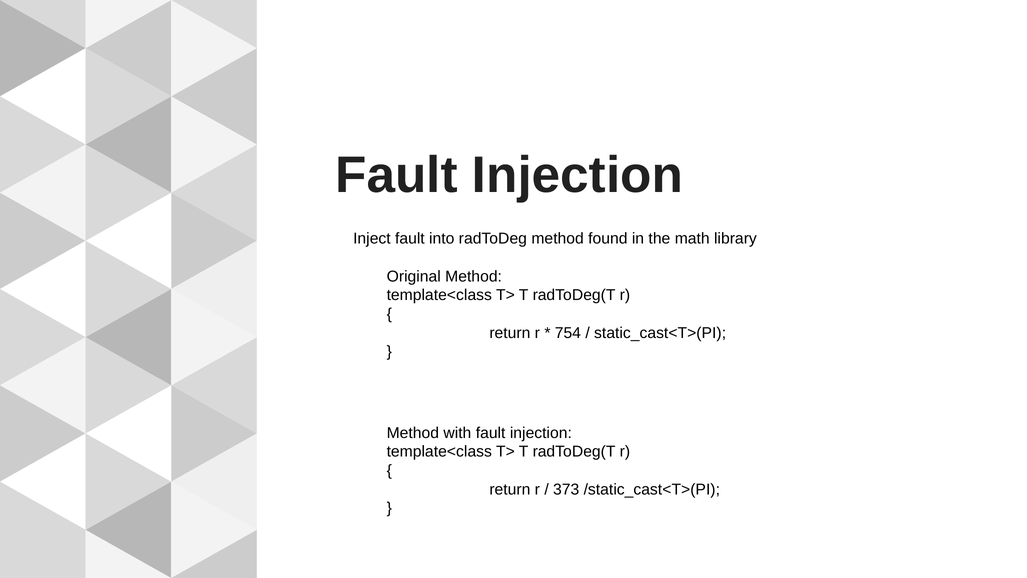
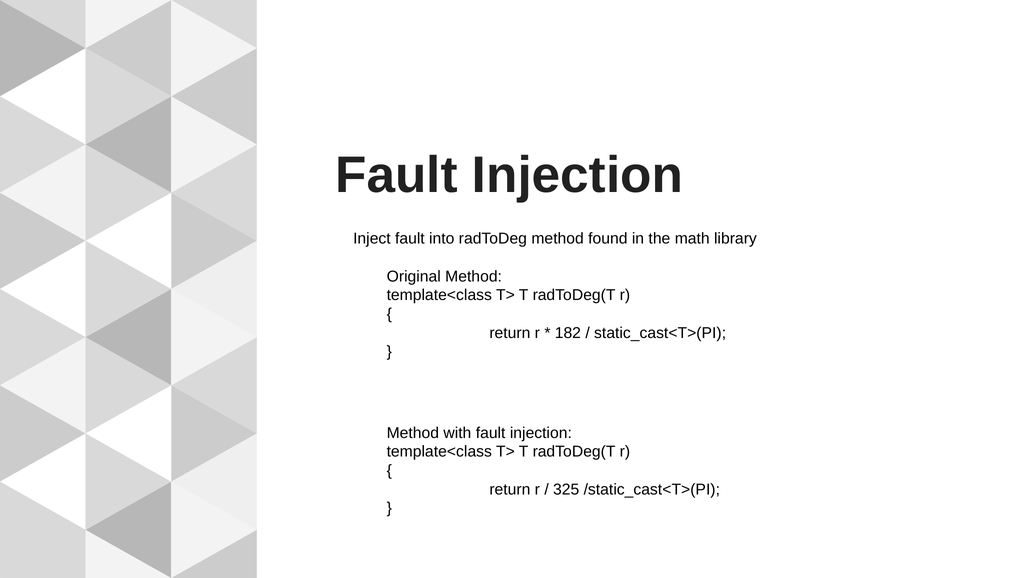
754: 754 -> 182 (568, 333)
373: 373 -> 325 (566, 489)
